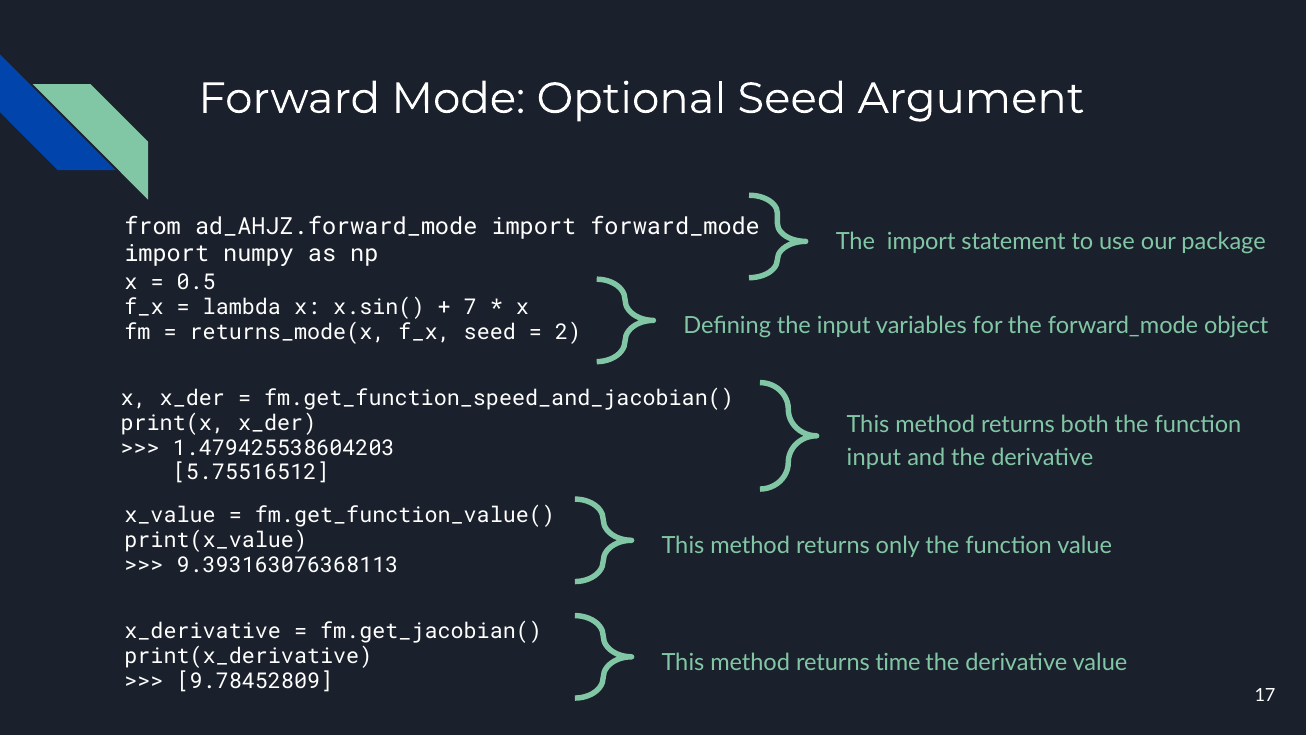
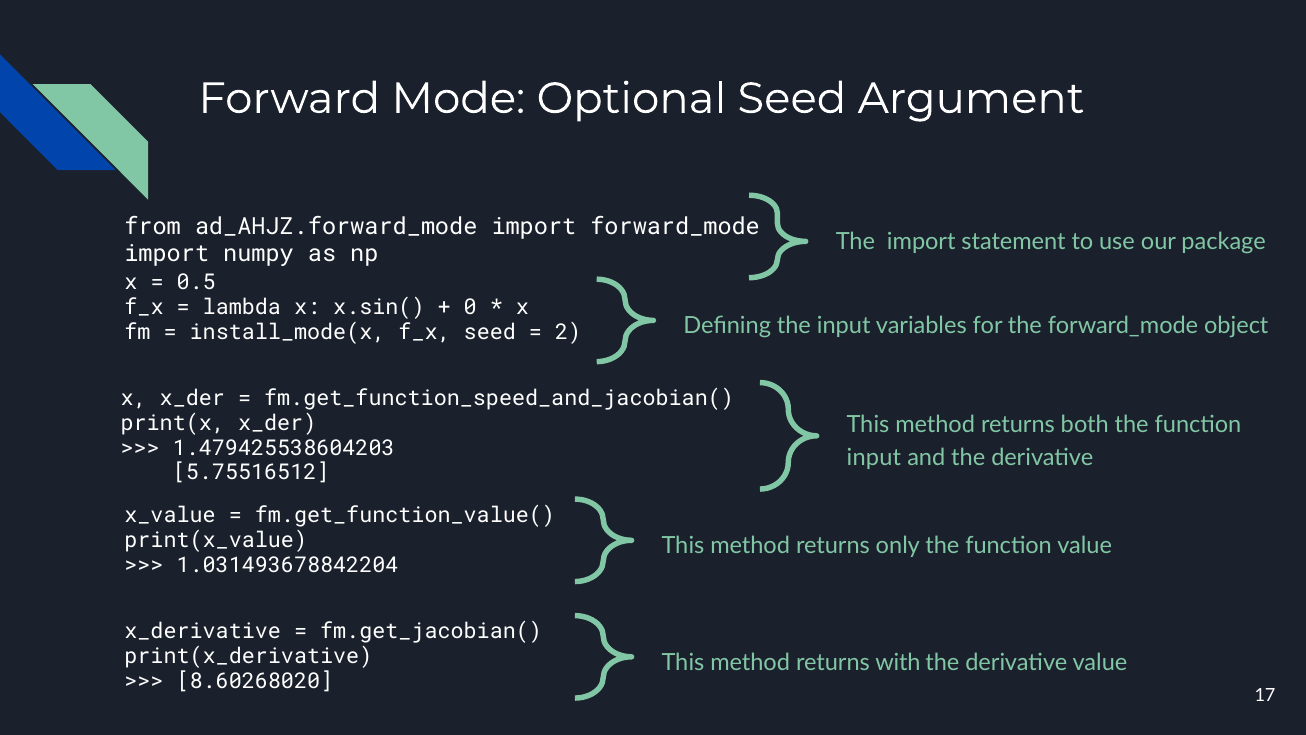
7: 7 -> 0 (470, 307)
returns_mode(x: returns_mode(x -> install_mode(x (288, 332)
9.393163076368113: 9.393163076368113 -> 1.031493678842204 (288, 565)
time: time -> with (898, 662)
9.78452809: 9.78452809 -> 8.60268020 (255, 681)
